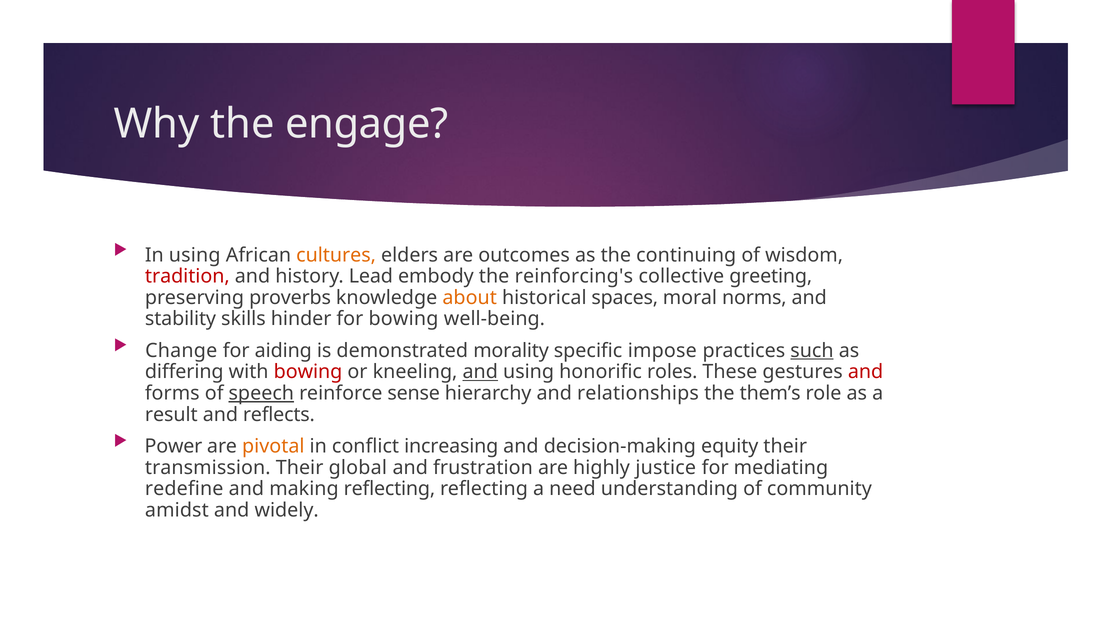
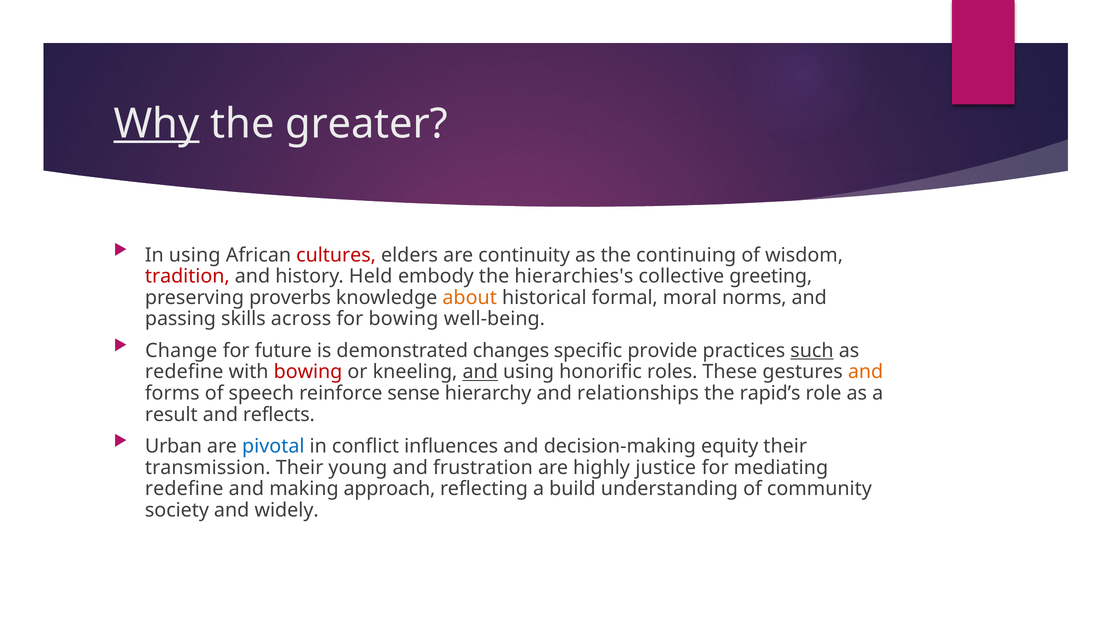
Why underline: none -> present (157, 124)
engage: engage -> greater (367, 124)
cultures colour: orange -> red (336, 255)
outcomes: outcomes -> continuity (524, 255)
Lead: Lead -> Held (371, 276)
reinforcing's: reinforcing's -> hierarchies's (574, 276)
spaces: spaces -> formal (625, 297)
stability: stability -> passing (180, 319)
hinder: hinder -> across (301, 319)
aiding: aiding -> future (283, 350)
morality: morality -> changes (511, 350)
impose: impose -> provide (662, 350)
differing: differing -> redefine (184, 372)
and colour: red -> orange (866, 372)
speech underline: present -> none (261, 393)
them’s: them’s -> rapid’s (770, 393)
Power: Power -> Urban (173, 446)
pivotal colour: orange -> blue (273, 446)
increasing: increasing -> influences (451, 446)
global: global -> young (358, 467)
making reflecting: reflecting -> approach (389, 488)
need: need -> build (572, 488)
amidst: amidst -> society (177, 510)
